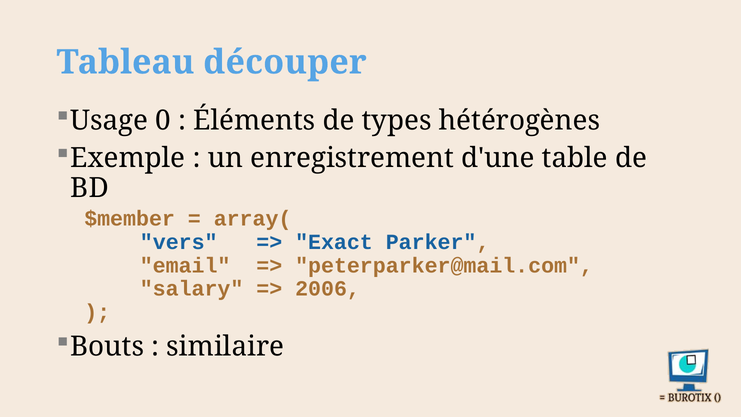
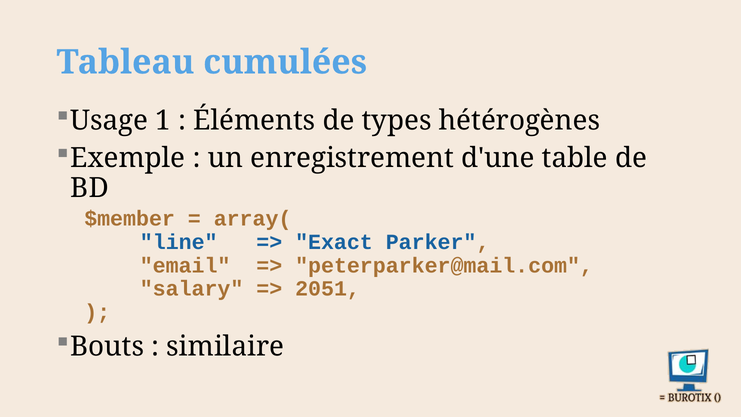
découper: découper -> cumulées (285, 62)
0: 0 -> 1 (163, 120)
vers: vers -> line (179, 242)
2006: 2006 -> 2051 (328, 289)
